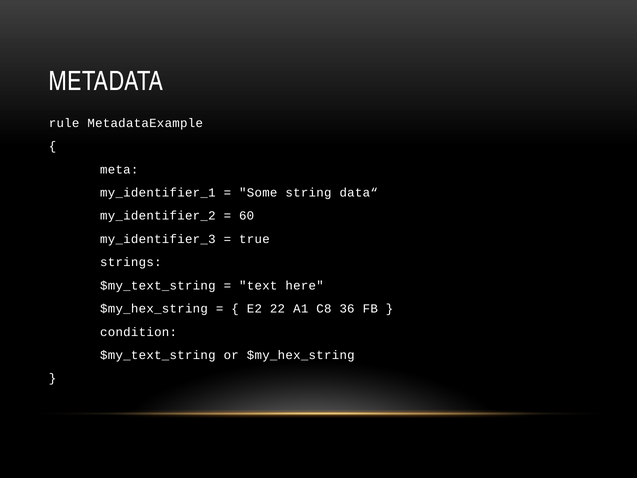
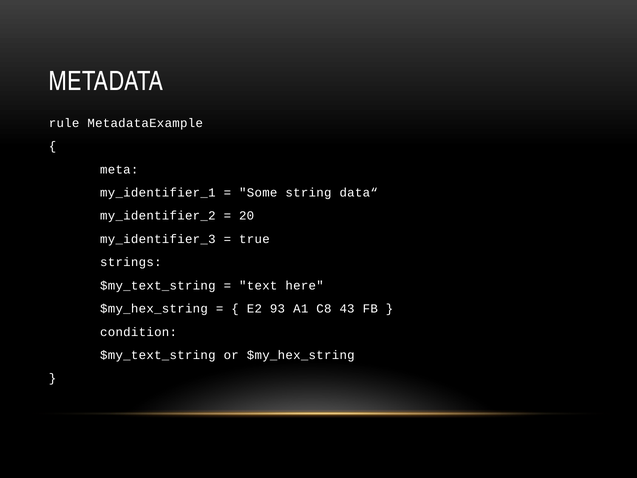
60: 60 -> 20 (247, 216)
22: 22 -> 93 (277, 309)
36: 36 -> 43 (347, 309)
